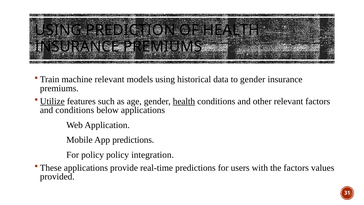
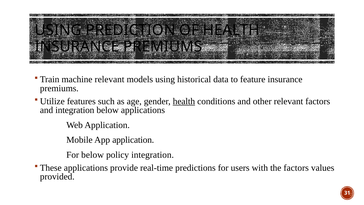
to gender: gender -> feature (253, 79)
Utilize underline: present -> none (52, 101)
and conditions: conditions -> integration (75, 110)
App predictions: predictions -> application (133, 140)
For policy: policy -> below (93, 155)
